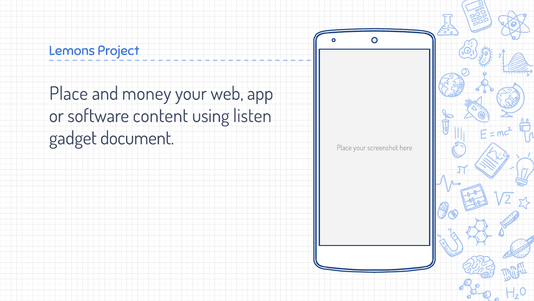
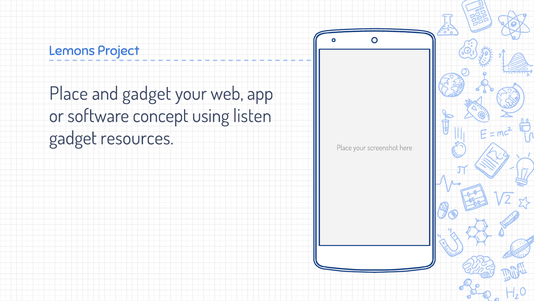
and money: money -> gadget (147, 94)
content: content -> concept (161, 116)
document: document -> resources (137, 138)
